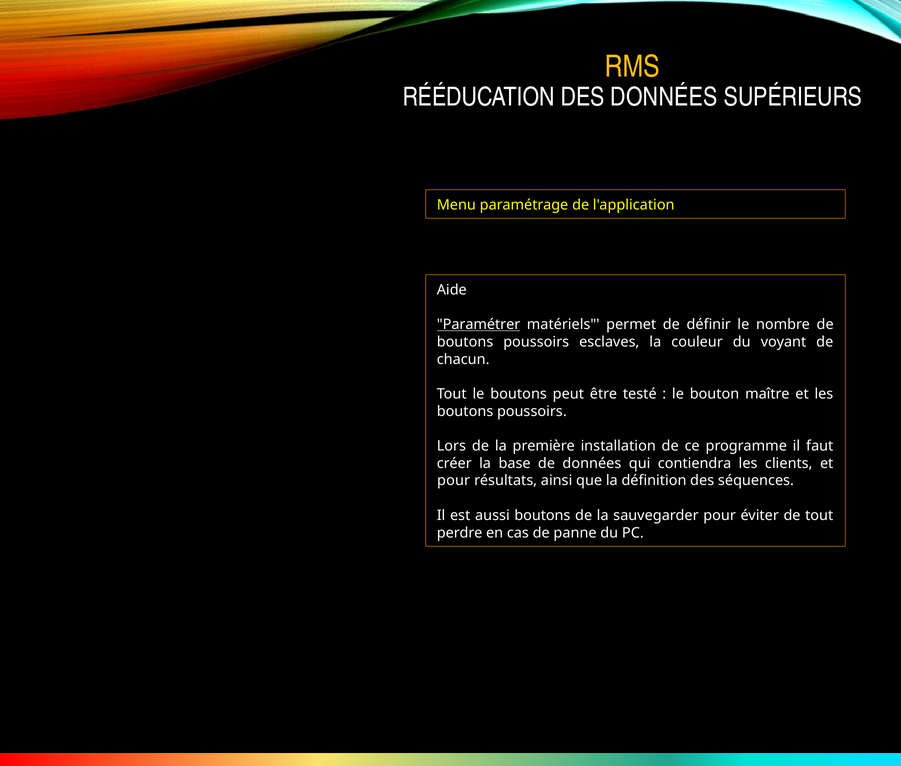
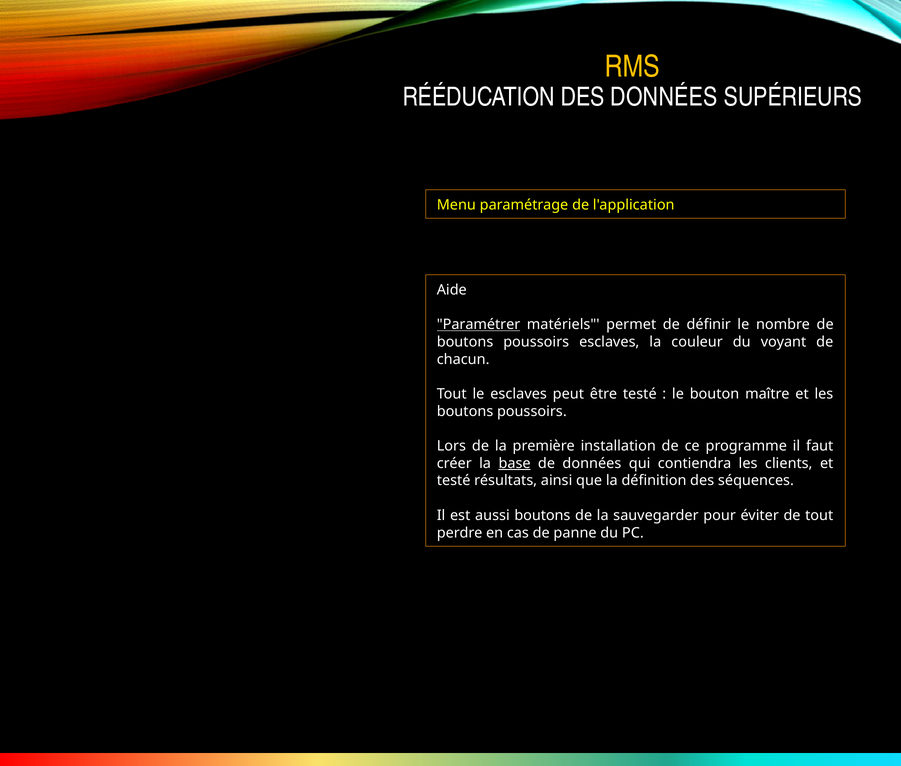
le boutons: boutons -> esclaves (519, 394)
base underline: none -> present (515, 463)
pour: pour -> testé (454, 481)
